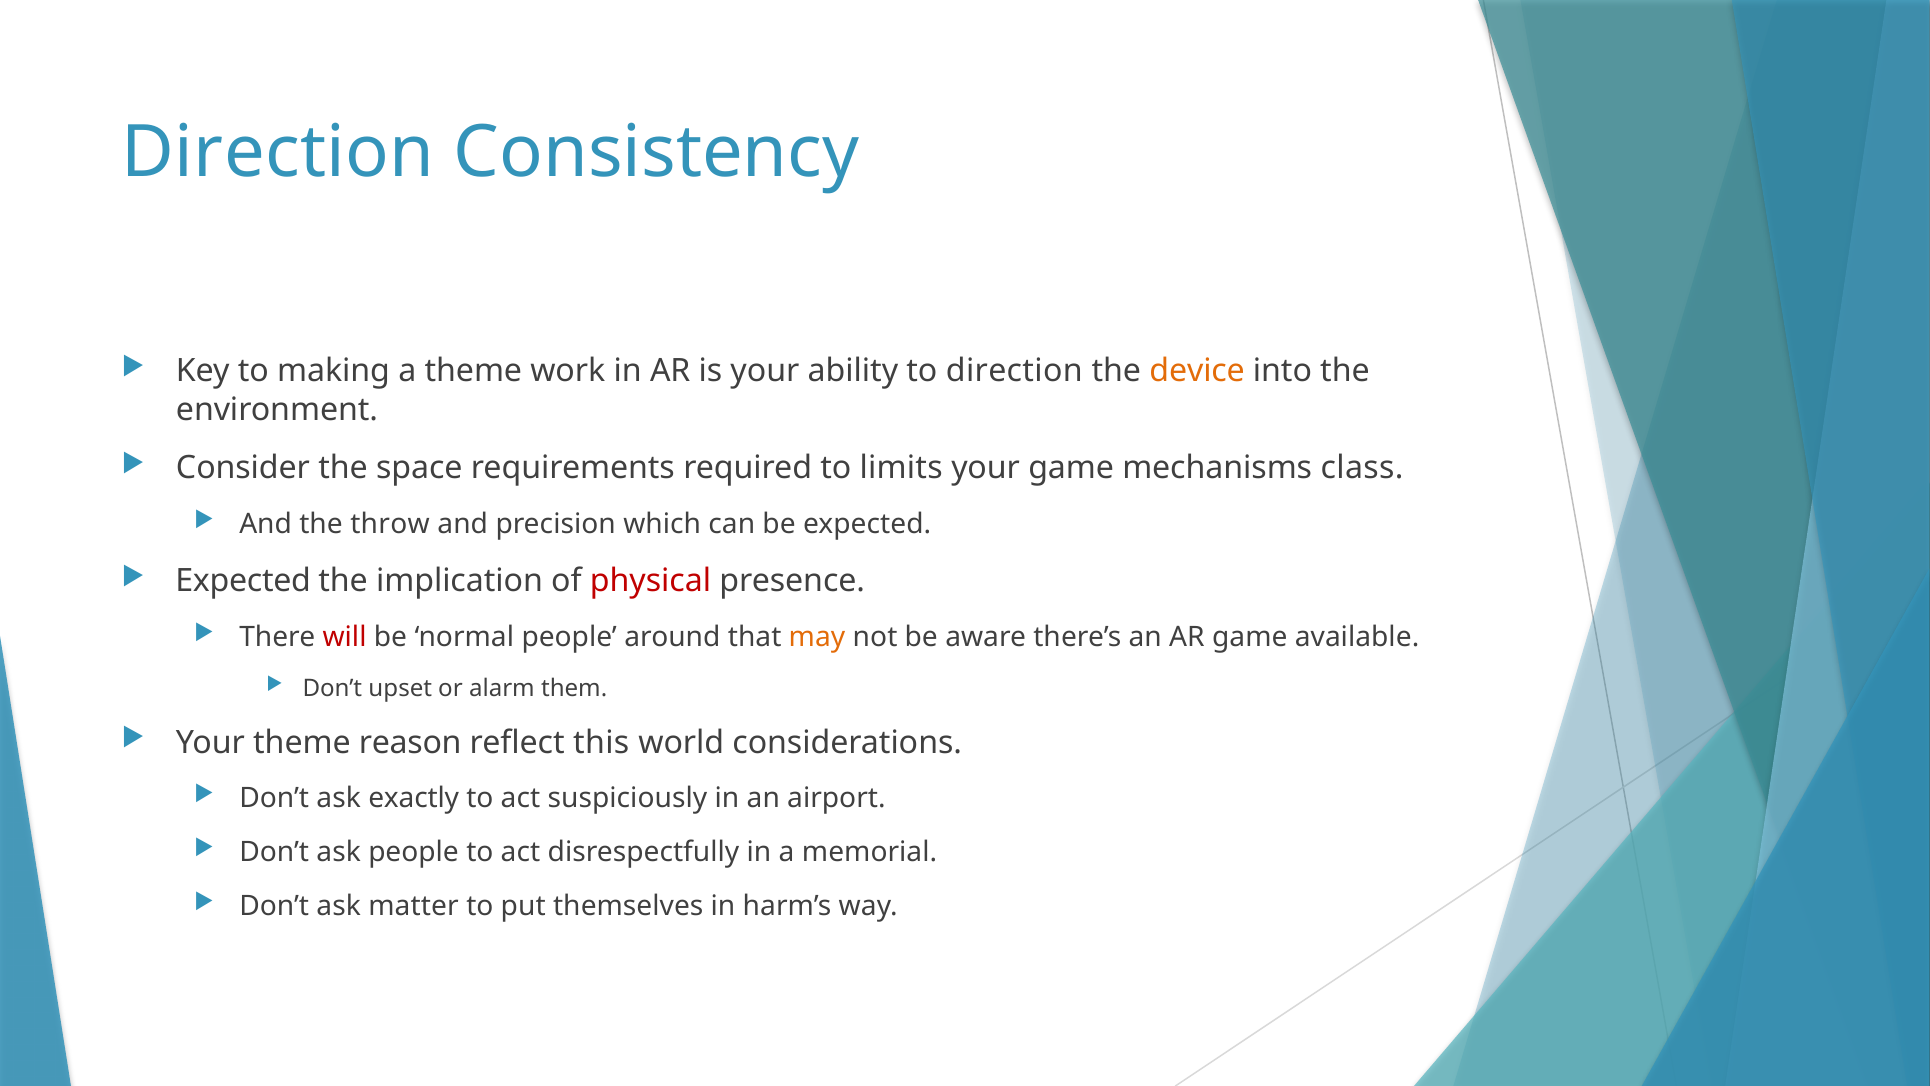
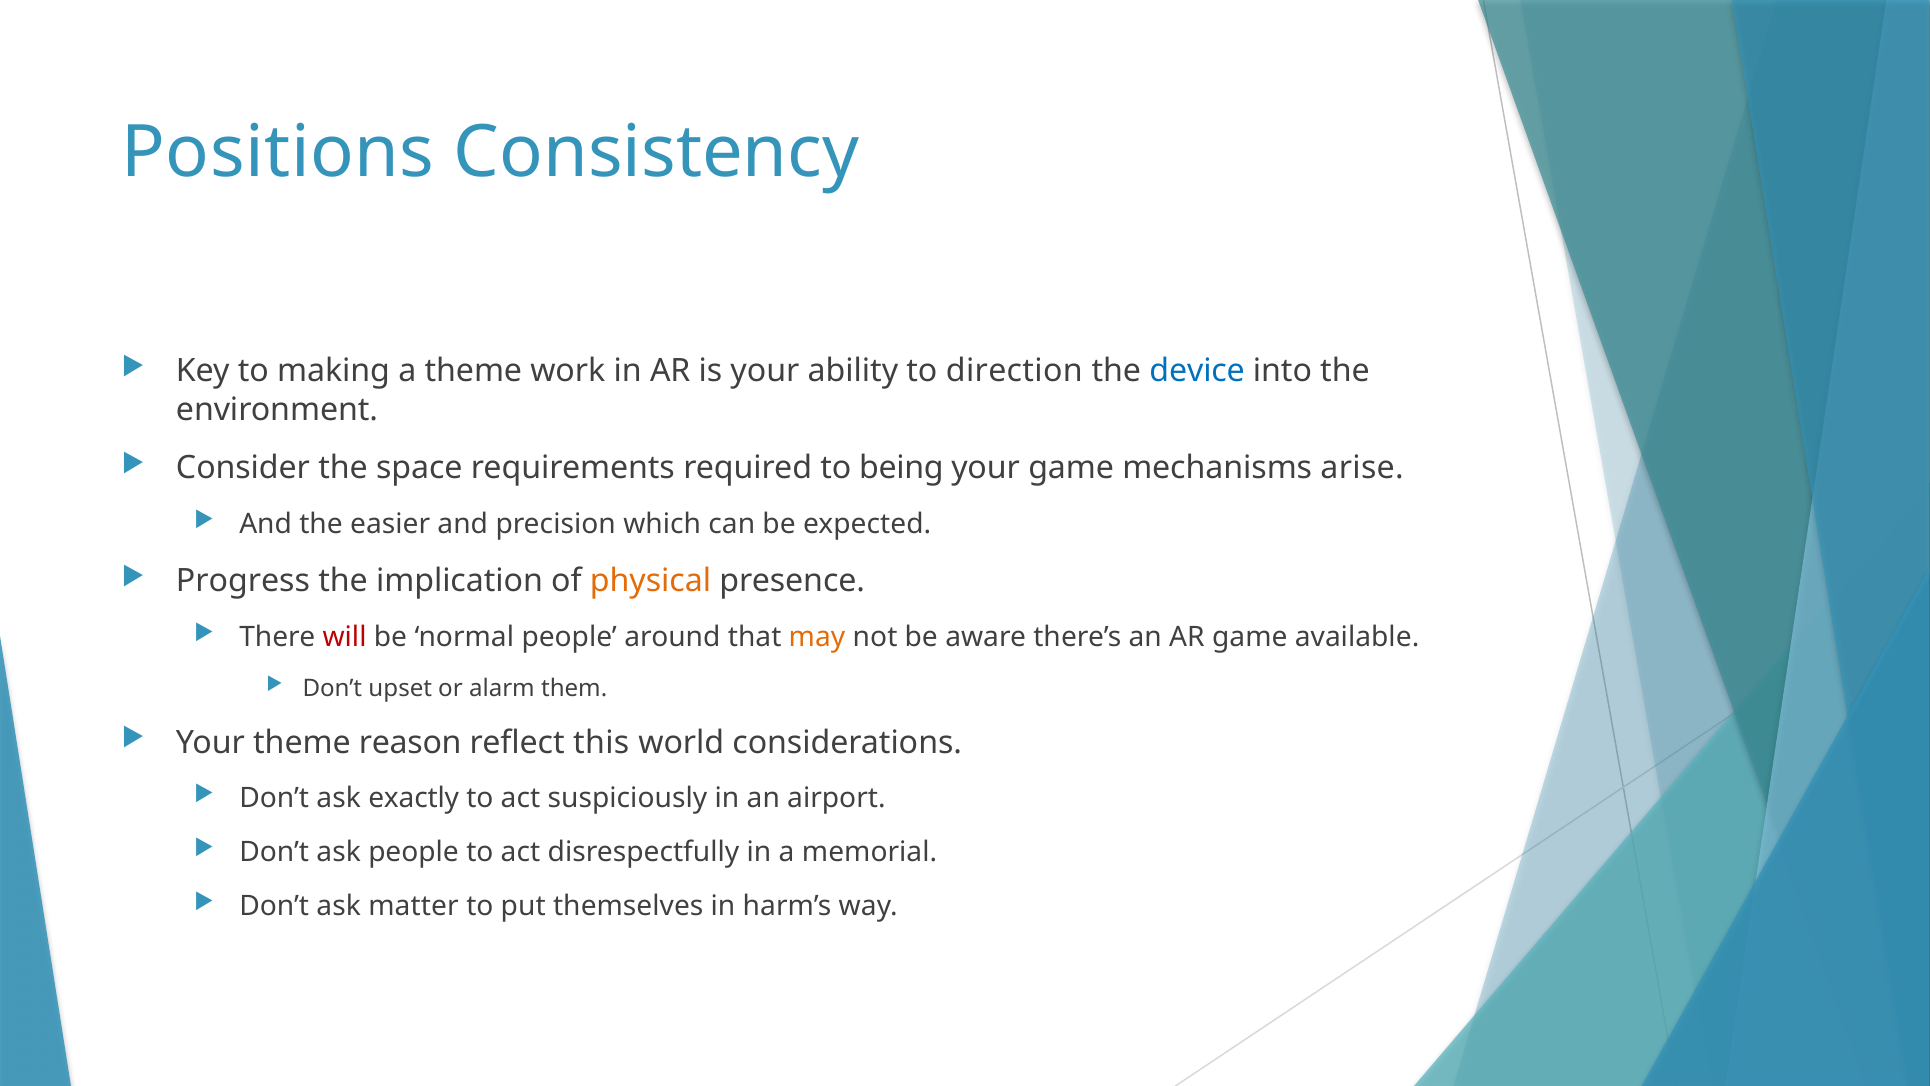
Direction: Direction -> Positions (278, 152)
device colour: orange -> blue (1197, 371)
limits: limits -> being (901, 468)
class: class -> arise (1362, 468)
throw: throw -> easier (390, 524)
Expected: Expected -> Progress (243, 581)
physical colour: red -> orange (651, 581)
